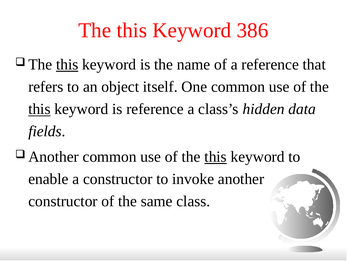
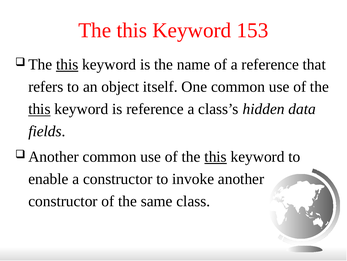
386: 386 -> 153 (252, 30)
